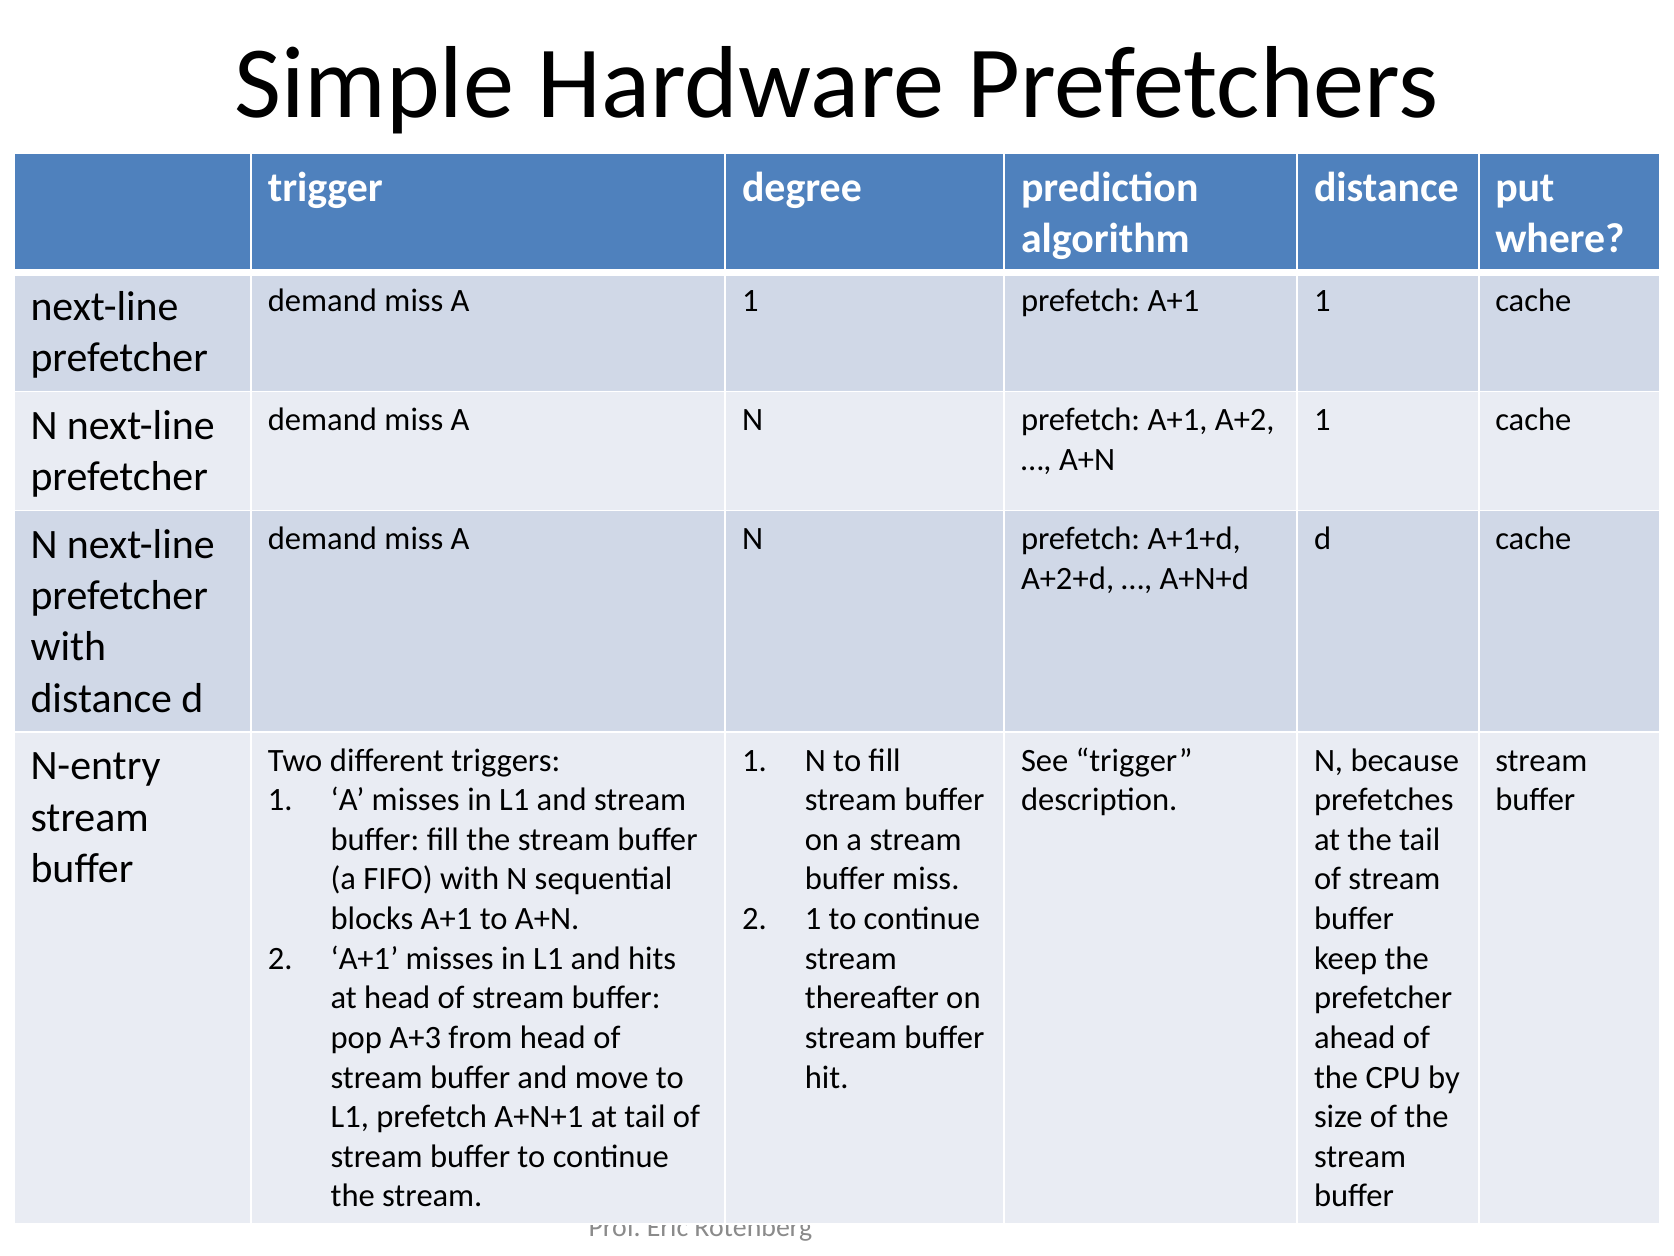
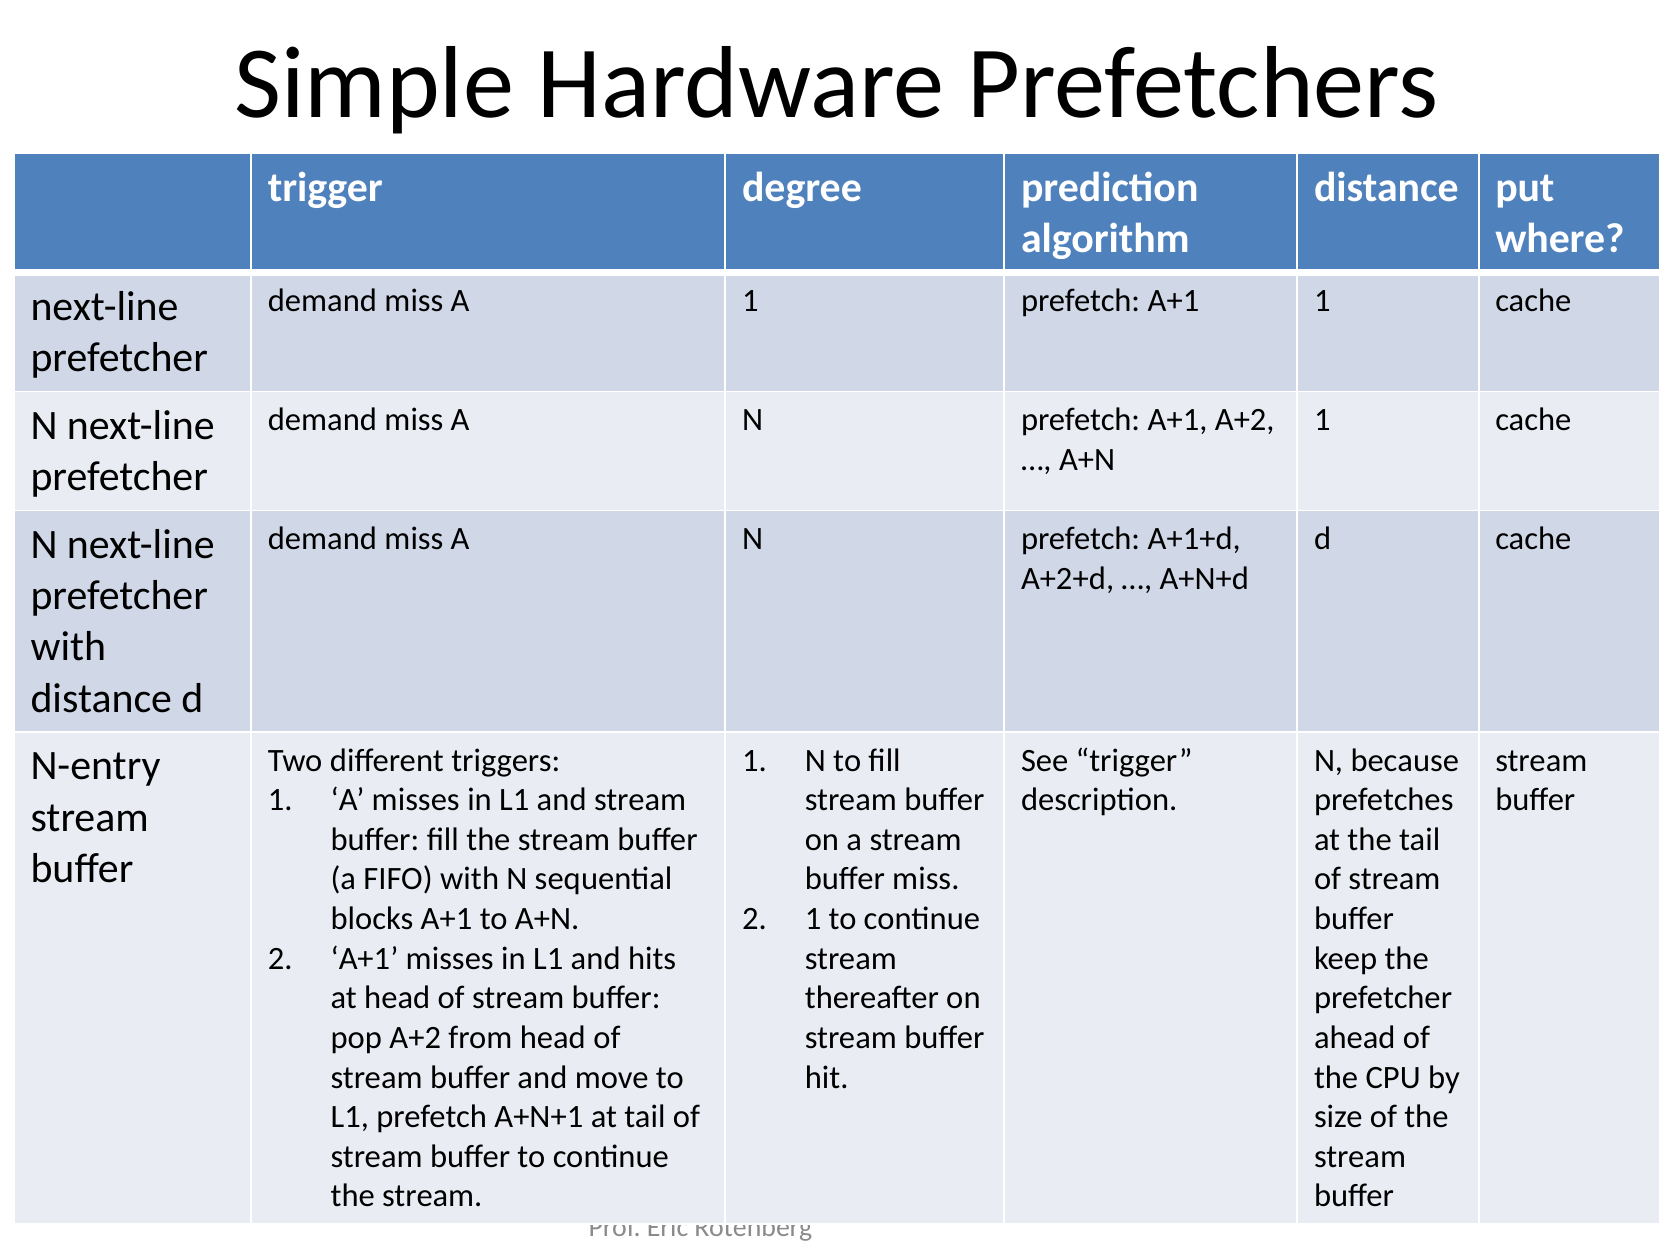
pop A+3: A+3 -> A+2 (415, 1037)
